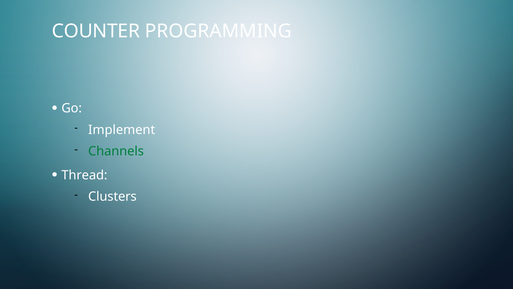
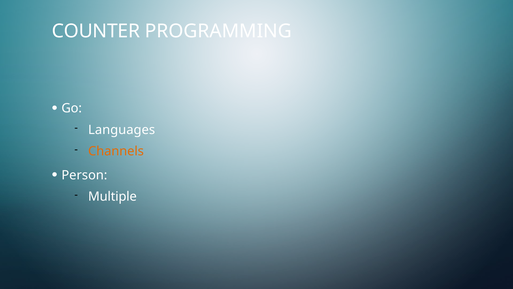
Implement: Implement -> Languages (122, 130)
Channels colour: green -> orange (116, 151)
Thread: Thread -> Person (84, 175)
Clusters: Clusters -> Multiple (112, 196)
